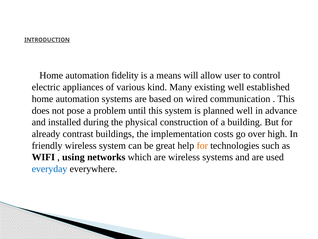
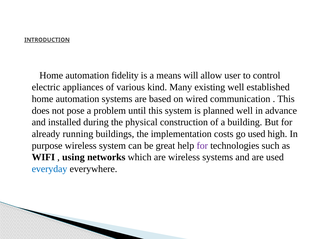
contrast: contrast -> running (78, 134)
go over: over -> used (257, 134)
friendly: friendly -> purpose (47, 145)
for colour: orange -> purple (202, 145)
